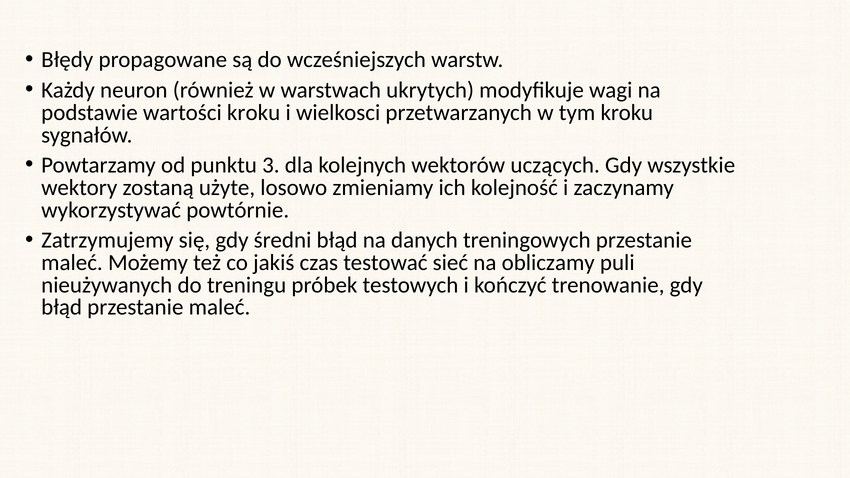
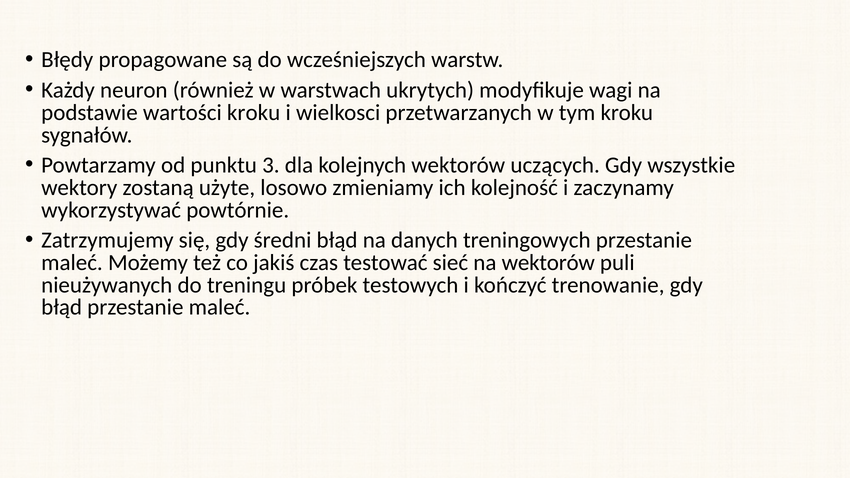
na obliczamy: obliczamy -> wektorów (548, 263)
